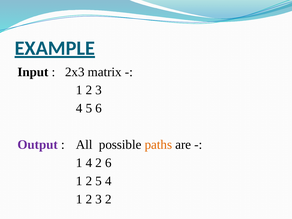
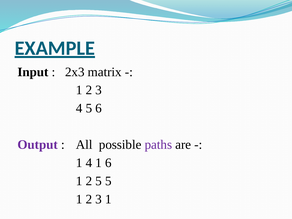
paths colour: orange -> purple (158, 145)
4 2: 2 -> 1 (99, 163)
5 4: 4 -> 5 (108, 181)
3 2: 2 -> 1 (108, 199)
